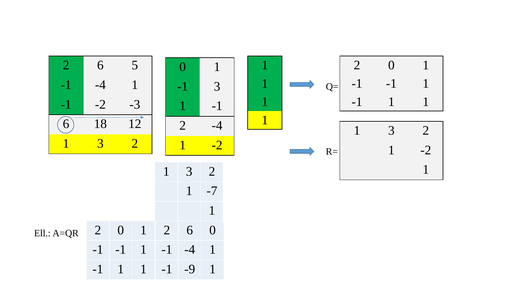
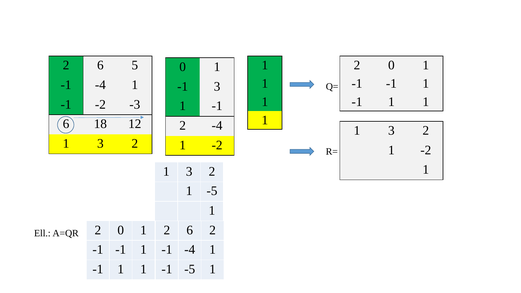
1 -7: -7 -> -5 (212, 191)
6 0: 0 -> 2 (213, 230)
-1 -9: -9 -> -5 (190, 269)
